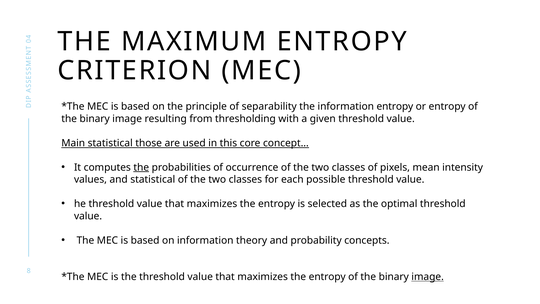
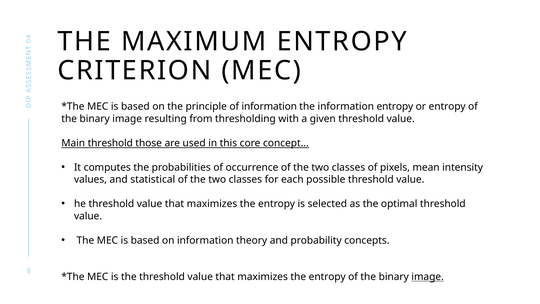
of separability: separability -> information (269, 106)
Main statistical: statistical -> threshold (110, 143)
the underline: present -> none (141, 167)
